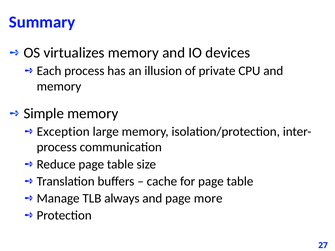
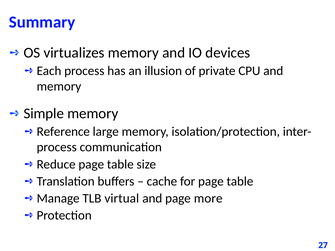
Exception: Exception -> Reference (63, 132)
always: always -> virtual (122, 198)
